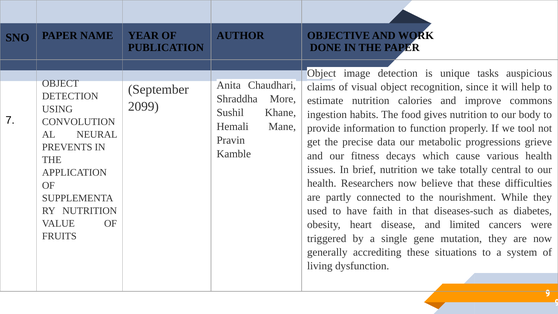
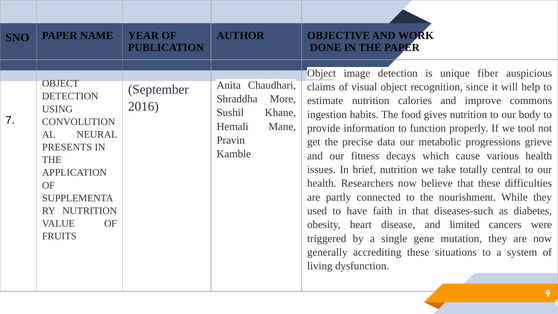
tasks: tasks -> fiber (488, 73)
2099: 2099 -> 2016 (143, 106)
PREVENTS: PREVENTS -> PRESENTS (67, 147)
